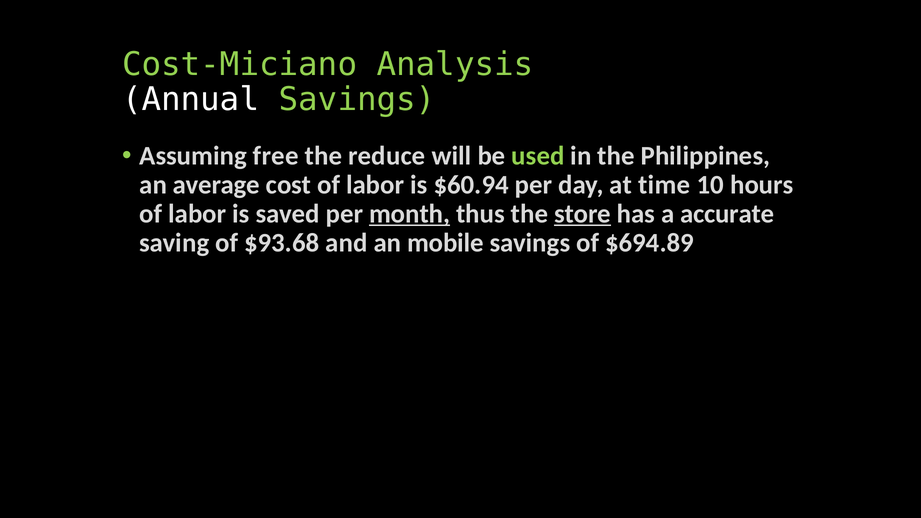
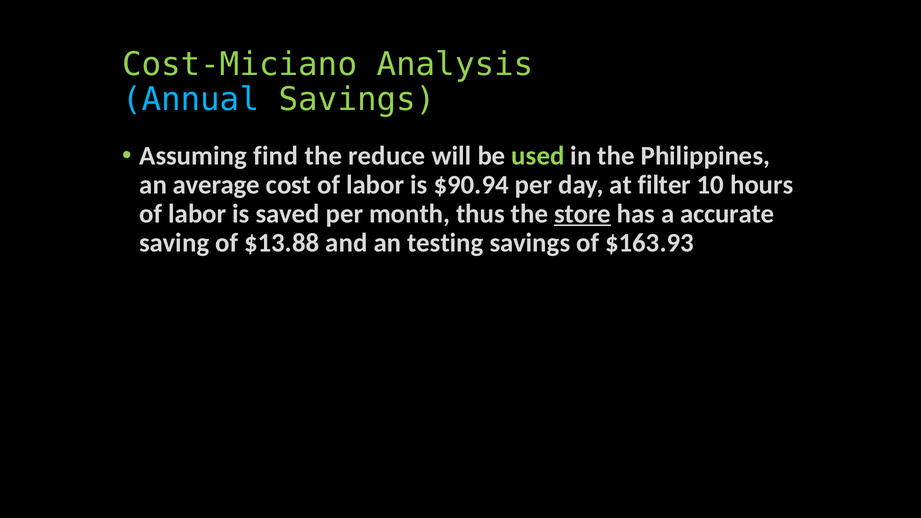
Annual colour: white -> light blue (191, 100)
free: free -> find (276, 156)
$60.94: $60.94 -> $90.94 (471, 185)
time: time -> filter (664, 185)
month underline: present -> none (410, 214)
$93.68: $93.68 -> $13.88 (282, 243)
mobile: mobile -> testing (445, 243)
$694.89: $694.89 -> $163.93 (650, 243)
